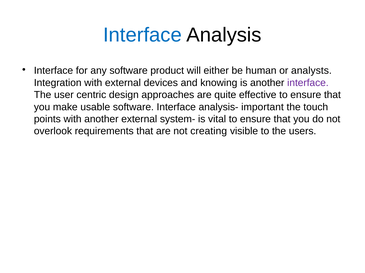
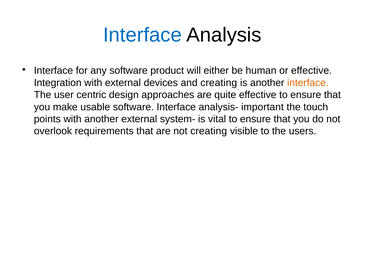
or analysts: analysts -> effective (311, 71)
and knowing: knowing -> creating (219, 83)
interface colour: purple -> orange (308, 83)
